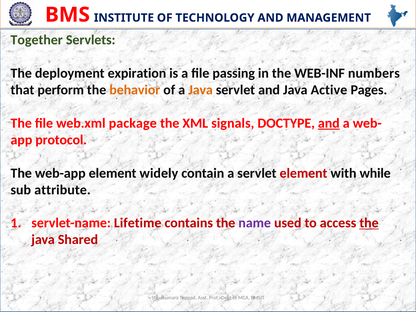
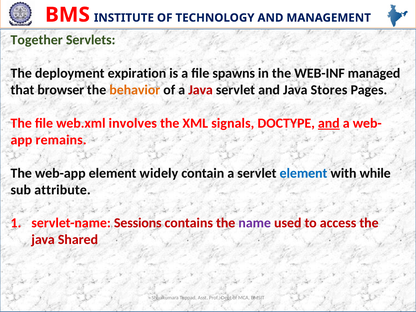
passing: passing -> spawns (234, 73)
numbers: numbers -> managed (374, 73)
perform: perform -> browser (61, 90)
Java colour: orange -> red (201, 90)
Active: Active -> Stores (329, 90)
package: package -> involves (133, 123)
protocol: protocol -> remains (61, 140)
element colour: red -> blue (304, 173)
Lifetime: Lifetime -> Sessions (138, 223)
the underline: present -> none (369, 223)
